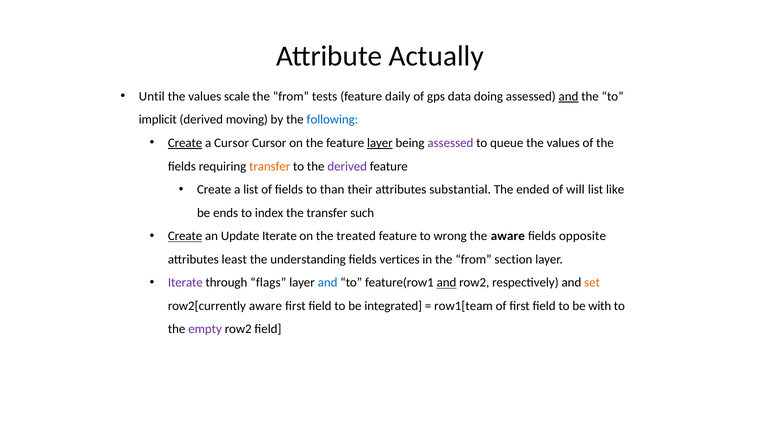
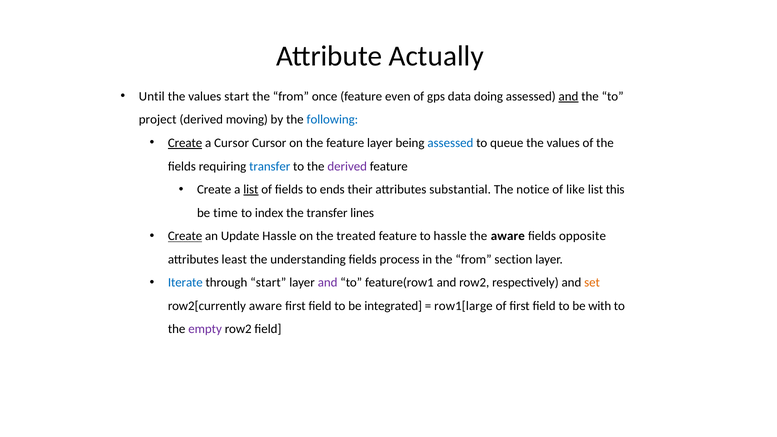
values scale: scale -> start (237, 96)
tests: tests -> once (325, 96)
daily: daily -> even (398, 96)
implicit: implicit -> project (158, 120)
layer underline: present -> none (380, 143)
assessed colour: purple -> blue (450, 143)
transfer colour: orange -> blue (270, 166)
list underline: none -> present (251, 190)
than: than -> ends (332, 190)
ended: ended -> notice (533, 190)
will: will -> like (575, 190)
like: like -> this (615, 190)
ends: ends -> time (226, 213)
such: such -> lines (362, 213)
Update Iterate: Iterate -> Hassle (279, 236)
to wrong: wrong -> hassle (450, 236)
vertices: vertices -> process (400, 259)
Iterate colour: purple -> blue (185, 283)
through flags: flags -> start (268, 283)
and colour: blue -> purple (328, 283)
and underline: present -> none (447, 283)
row1[team: row1[team -> row1[large (463, 306)
